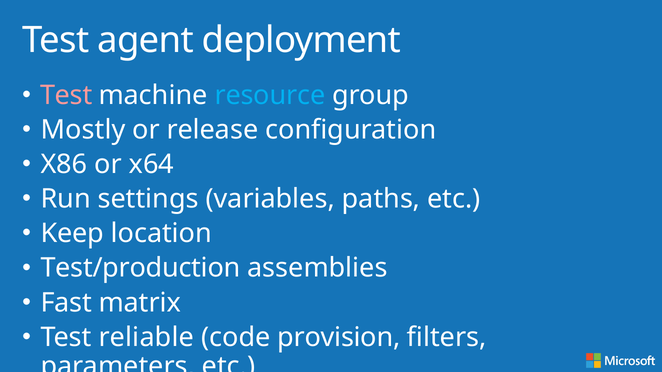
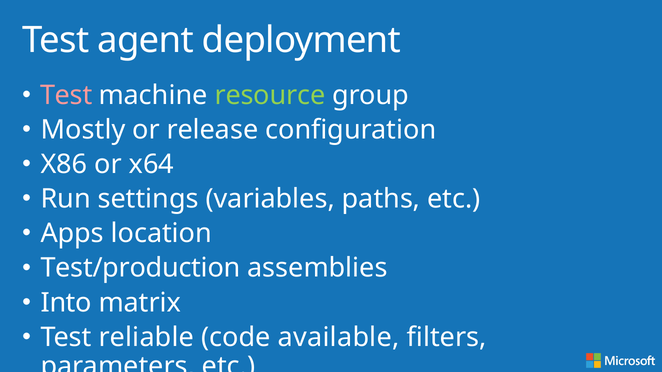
resource colour: light blue -> light green (270, 95)
Keep: Keep -> Apps (72, 234)
Fast: Fast -> Into (66, 303)
provision: provision -> available (339, 337)
